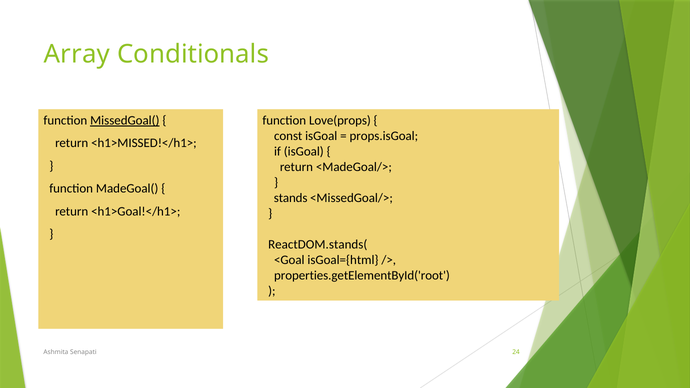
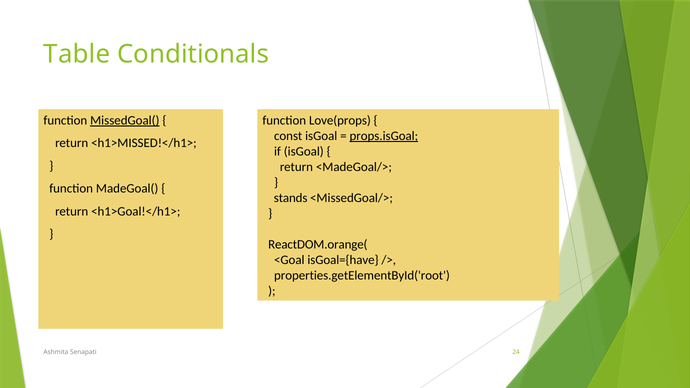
Array: Array -> Table (77, 54)
props.isGoal underline: none -> present (384, 136)
ReactDOM.stands(: ReactDOM.stands( -> ReactDOM.orange( (318, 245)
isGoal={html: isGoal={html -> isGoal={have (343, 260)
